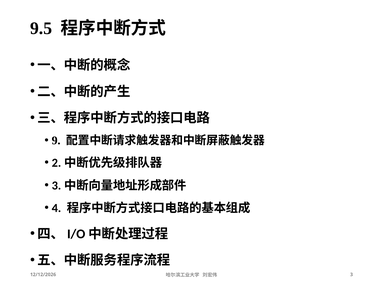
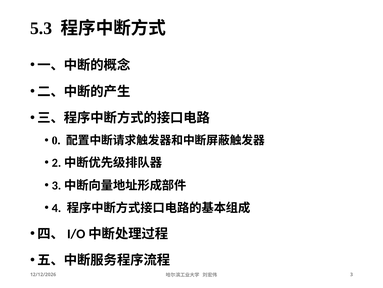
9.5: 9.5 -> 5.3 (41, 28)
9: 9 -> 0 (56, 140)
